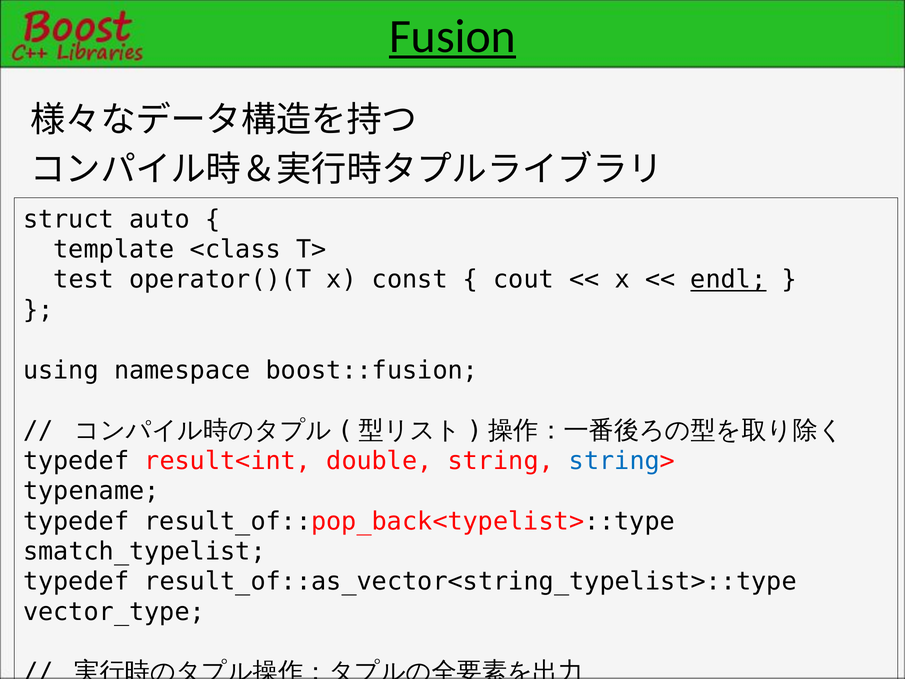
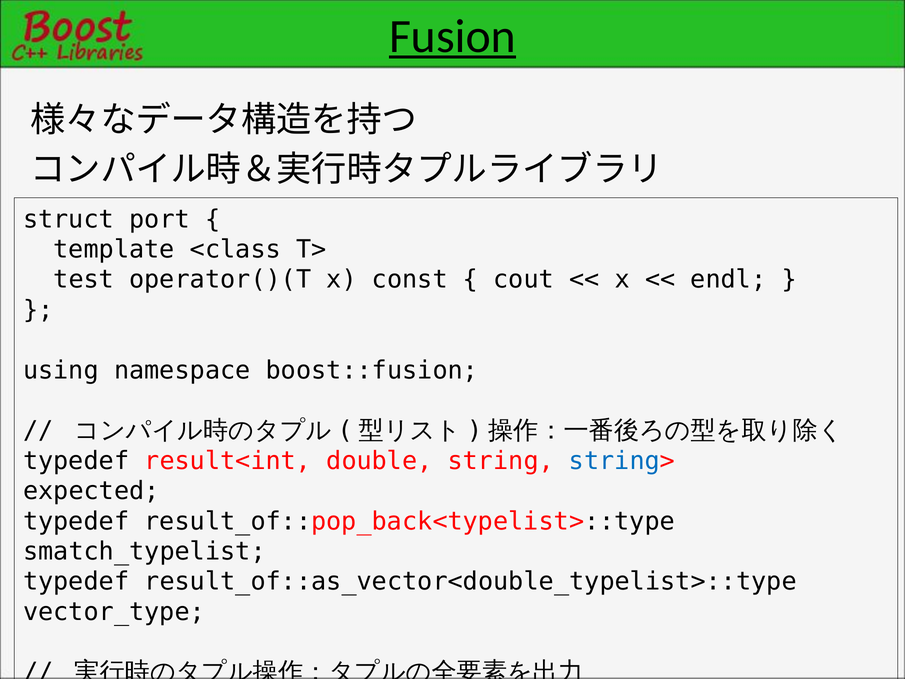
auto: auto -> port (160, 219)
endl underline: present -> none (728, 280)
typename: typename -> expected (91, 491)
result_of::as_vector<string_typelist>::type: result_of::as_vector<string_typelist>::type -> result_of::as_vector<double_typelist>::type (471, 581)
